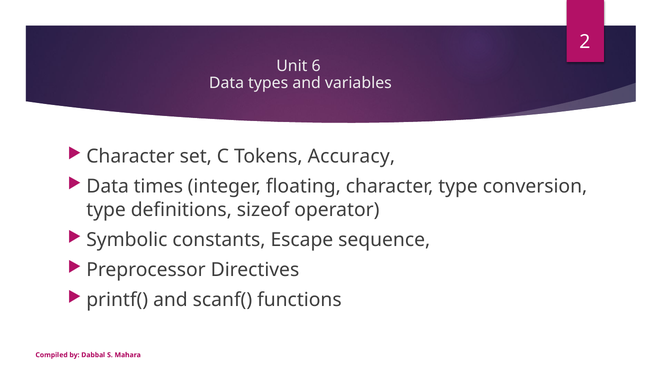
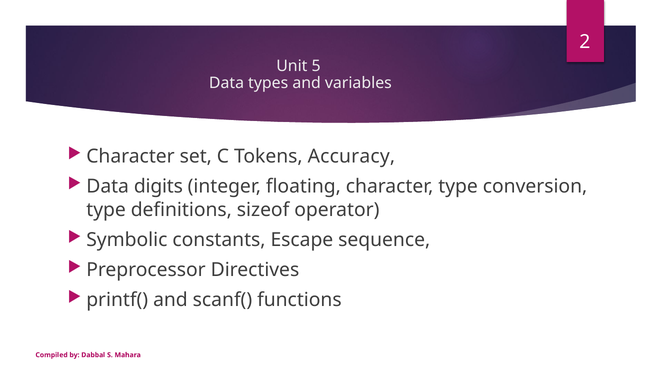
6: 6 -> 5 (316, 66)
times: times -> digits (158, 187)
